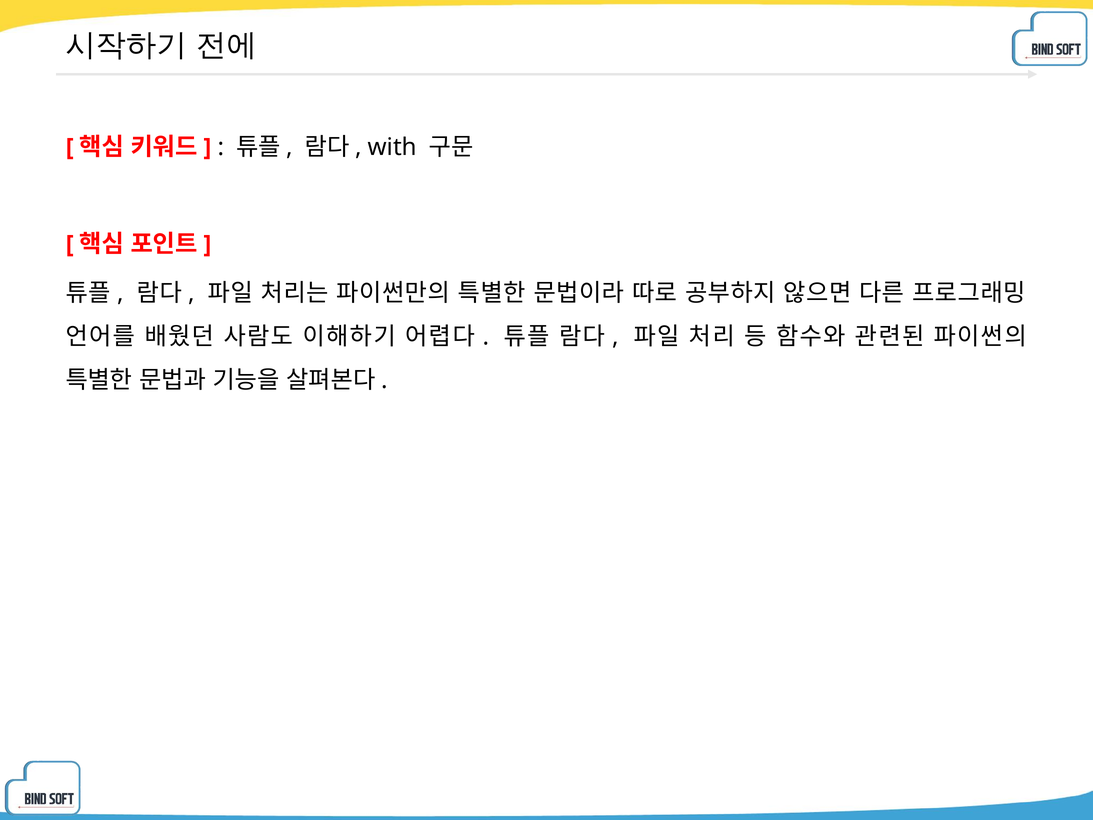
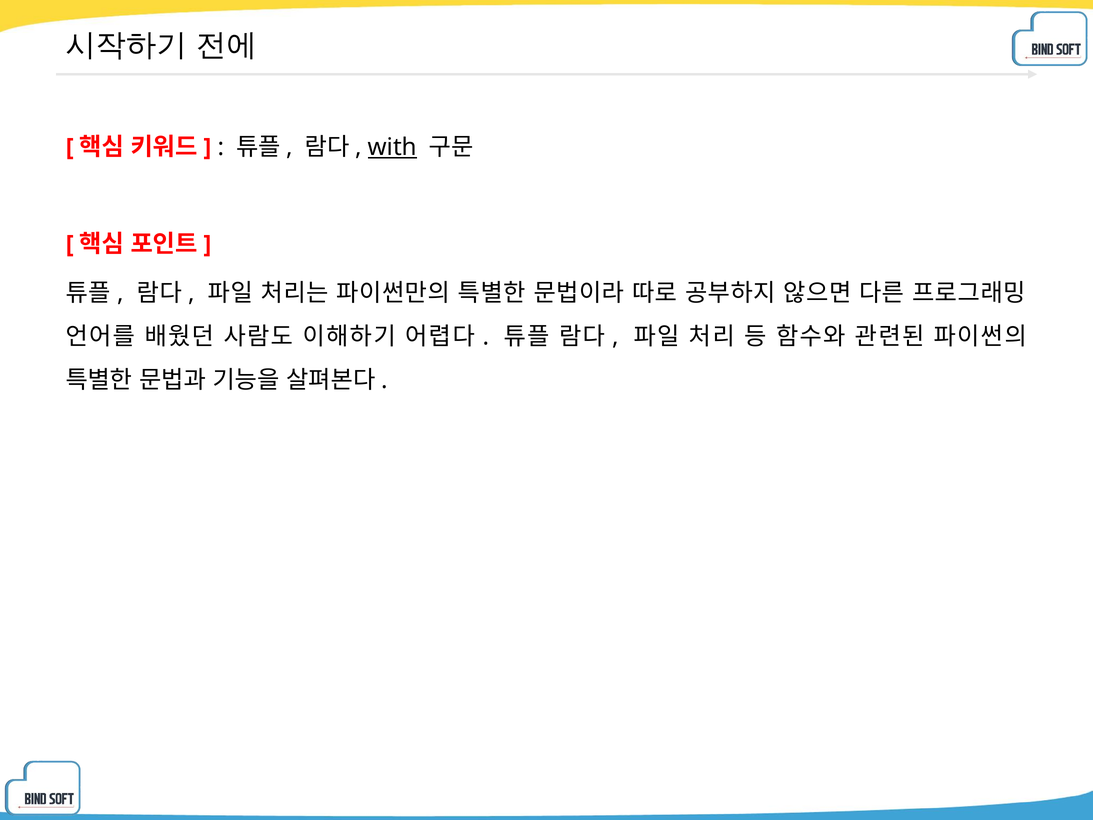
with underline: none -> present (392, 147)
